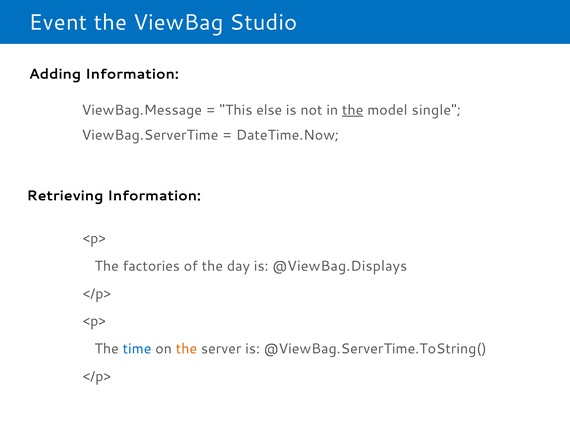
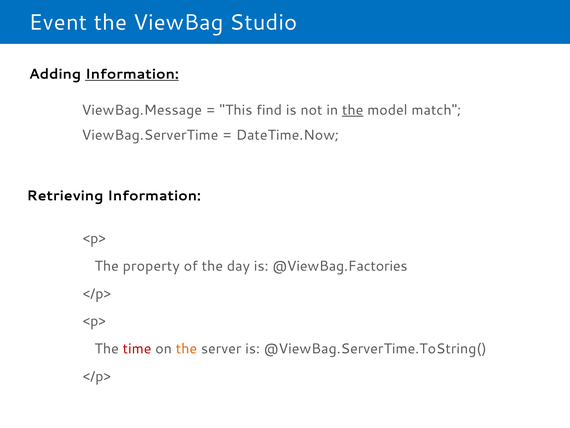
Information underline: none -> present (132, 74)
else: else -> find (269, 110)
single: single -> match (436, 110)
factories: factories -> property (151, 266)
@ViewBag.Displays: @ViewBag.Displays -> @ViewBag.Factories (340, 266)
time colour: blue -> red (137, 348)
